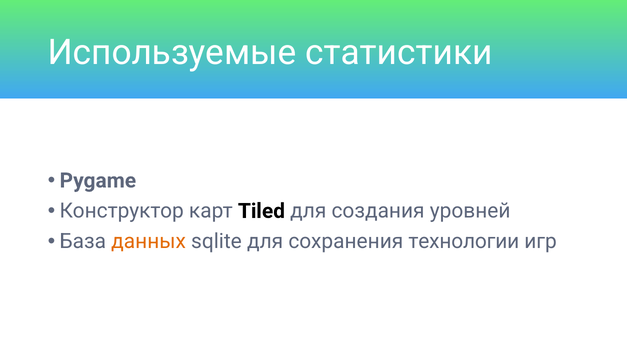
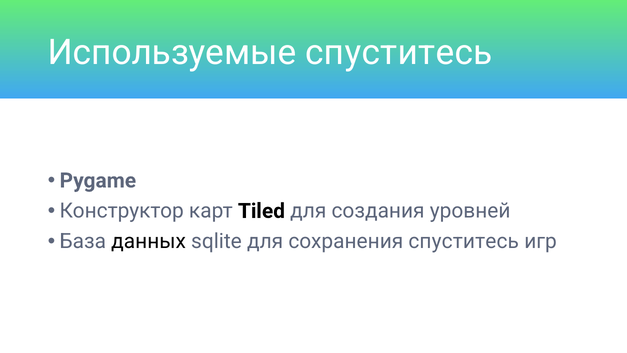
Используемые статистики: статистики -> спуститесь (399, 53)
данных colour: orange -> black (149, 241)
сохранения технологии: технологии -> спуститесь (464, 241)
